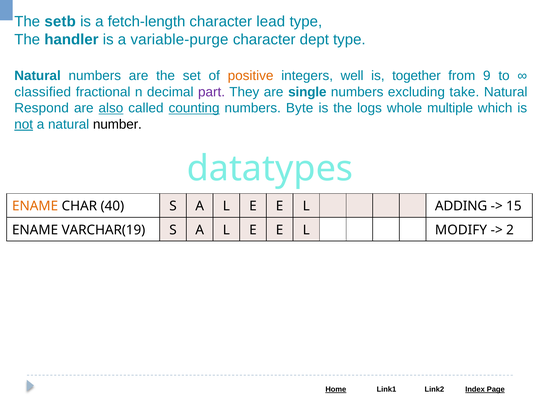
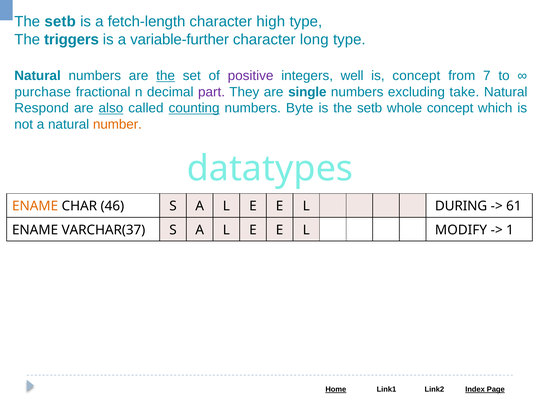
lead: lead -> high (271, 22)
handler: handler -> triggers (72, 40)
variable-purge: variable-purge -> variable-further (180, 40)
dept: dept -> long (314, 40)
the underline: none -> present (166, 76)
positive colour: orange -> purple (251, 76)
is together: together -> concept (416, 76)
9: 9 -> 7 (487, 76)
classified: classified -> purchase (43, 92)
is the logs: logs -> setb (370, 108)
whole multiple: multiple -> concept (450, 108)
not underline: present -> none (24, 124)
number colour: black -> orange (117, 124)
40: 40 -> 46 (112, 206)
ADDING: ADDING -> DURING (461, 206)
15: 15 -> 61 (514, 206)
VARCHAR(19: VARCHAR(19 -> VARCHAR(37 (103, 230)
2: 2 -> 1 (510, 230)
